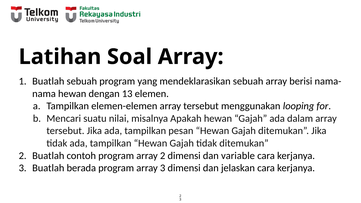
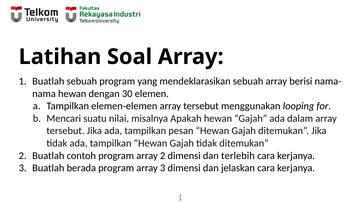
13: 13 -> 30 (127, 94)
variable: variable -> terlebih (238, 156)
